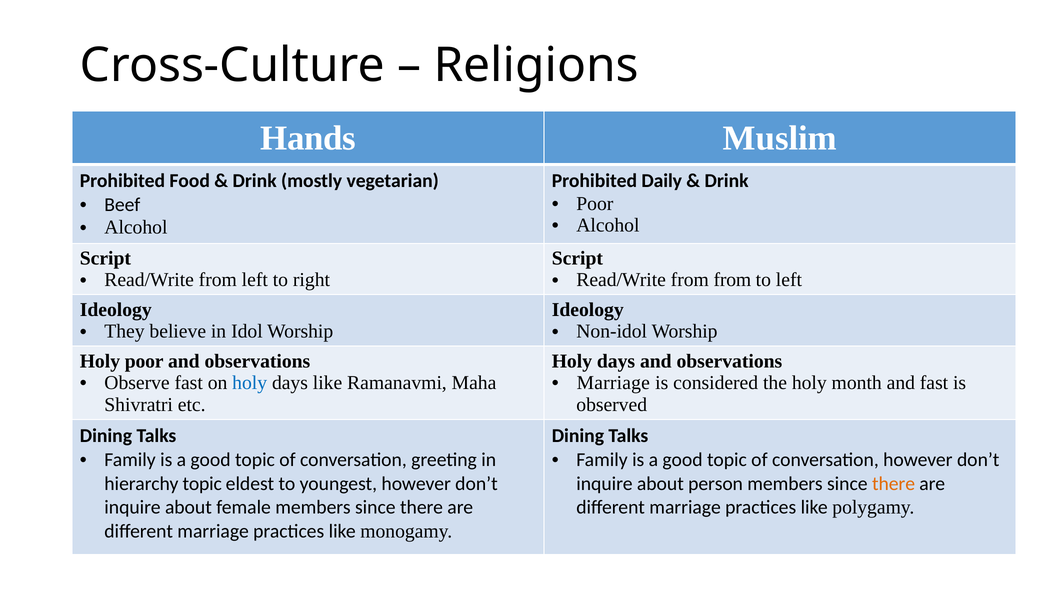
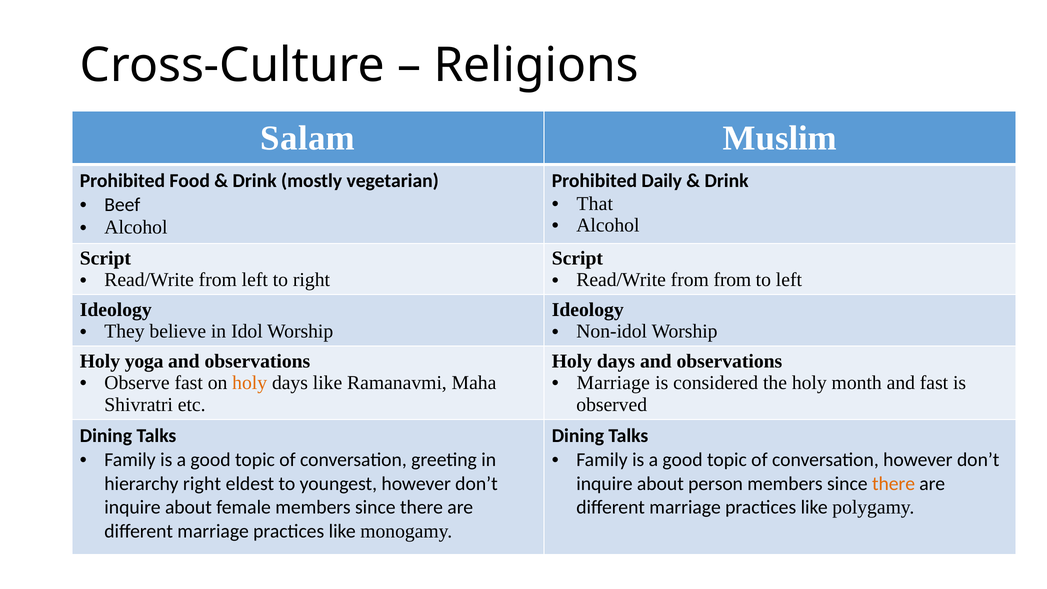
Hands: Hands -> Salam (308, 138)
Poor: Poor -> That (595, 204)
Holy poor: poor -> yoga (144, 361)
holy colour: blue -> orange (250, 383)
hierarchy topic: topic -> right (202, 483)
